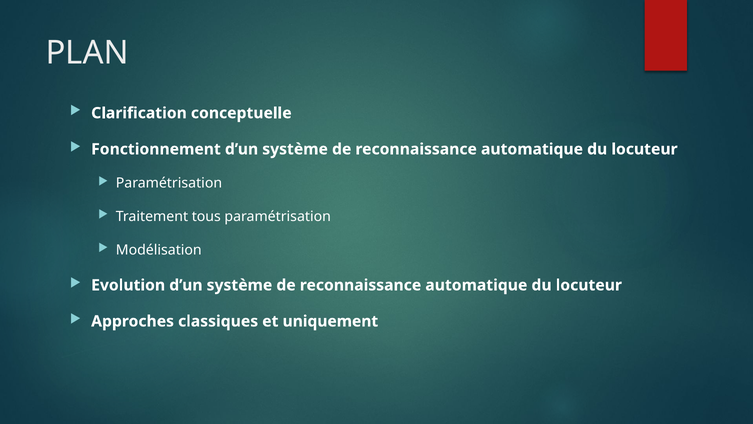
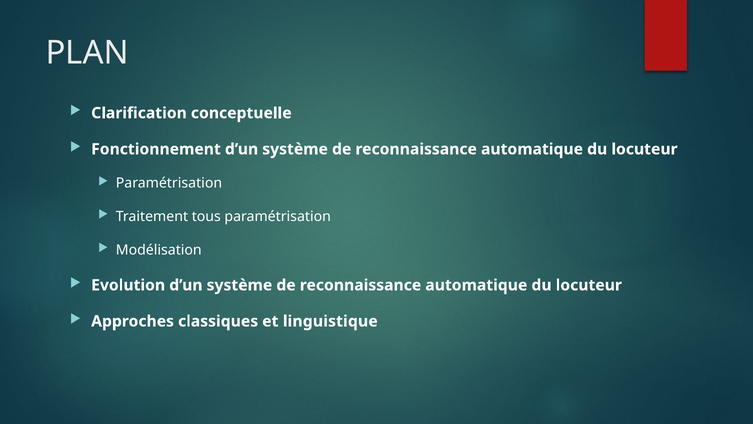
uniquement: uniquement -> linguistique (330, 321)
